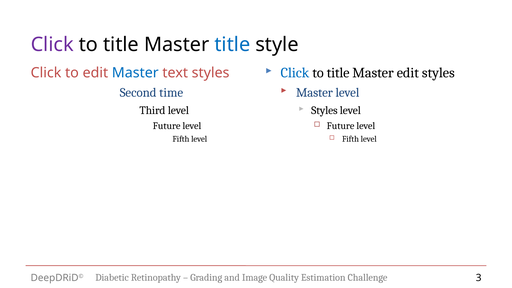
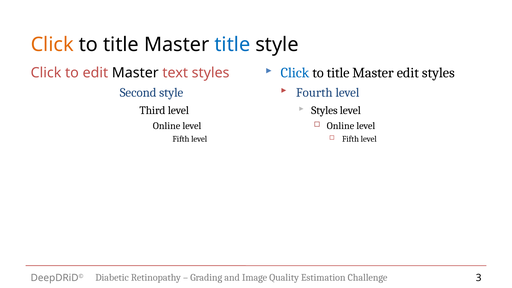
Click colour: purple -> orange (52, 45)
Master colour: blue -> black (135, 73)
Second time: time -> style (171, 93)
Master: Master -> Fourth (314, 93)
Future: Future -> Online (167, 126)
Future: Future -> Online (340, 126)
